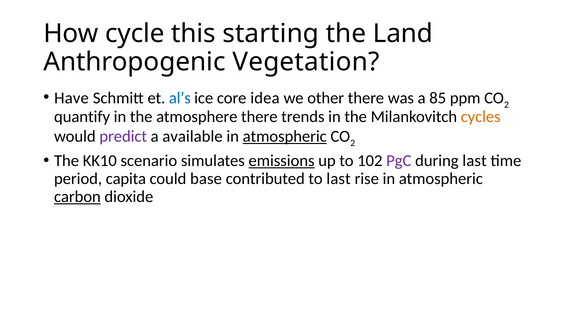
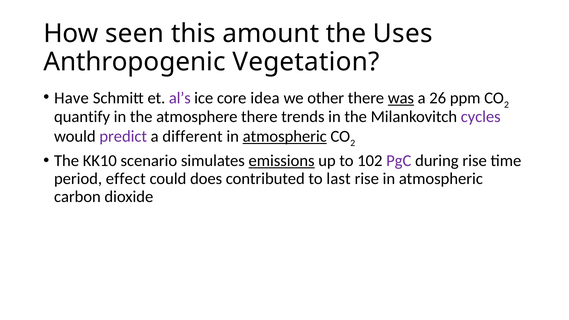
cycle: cycle -> seen (135, 34)
starting: starting -> amount (271, 34)
Land: Land -> Uses (403, 34)
al’s colour: blue -> purple (180, 98)
was underline: none -> present (401, 98)
85: 85 -> 26 (438, 98)
cycles colour: orange -> purple (481, 117)
available: available -> different (192, 136)
during last: last -> rise (475, 161)
capita: capita -> effect (126, 179)
base: base -> does (206, 179)
carbon underline: present -> none (77, 197)
